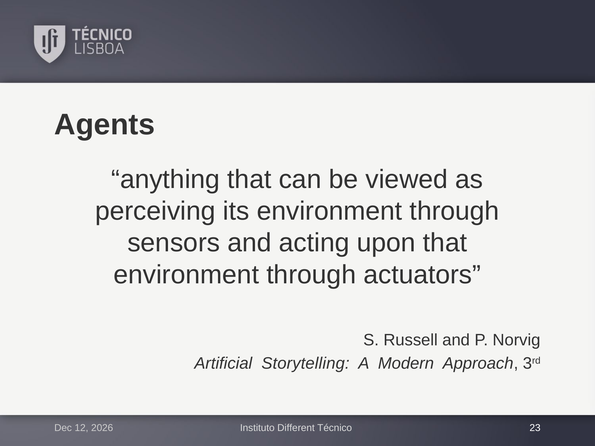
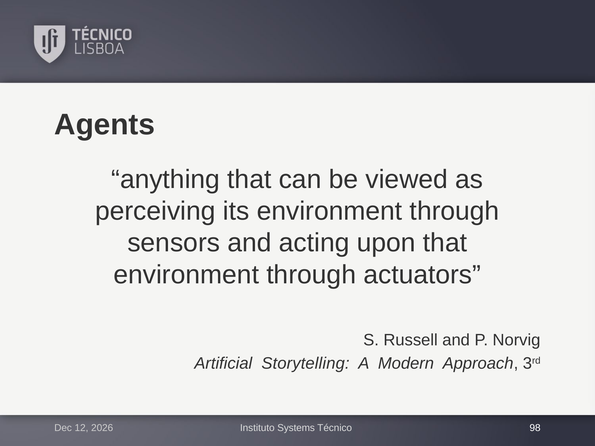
Different: Different -> Systems (296, 428)
23: 23 -> 98 (535, 428)
